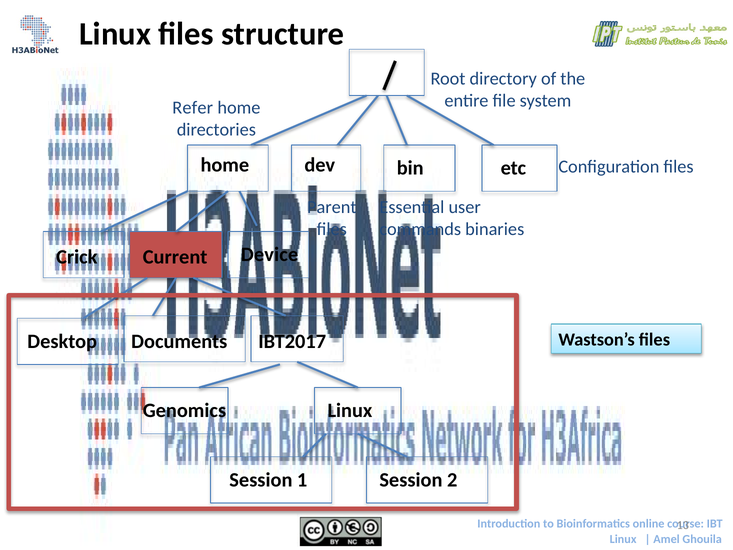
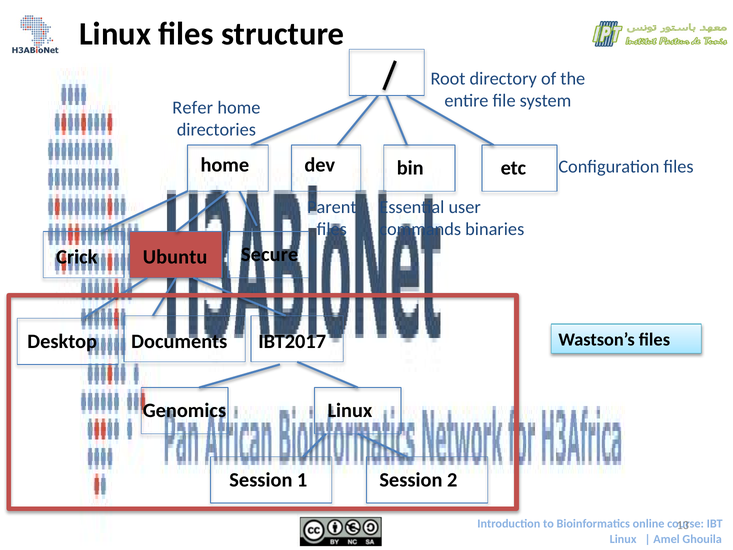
Device: Device -> Secure (270, 255)
Current: Current -> Ubuntu (175, 257)
